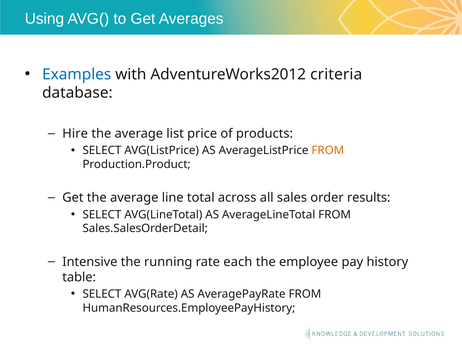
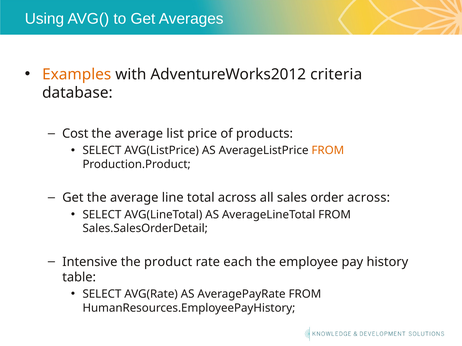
Examples colour: blue -> orange (77, 74)
Hire: Hire -> Cost (75, 134)
order results: results -> across (369, 198)
running: running -> product (168, 262)
